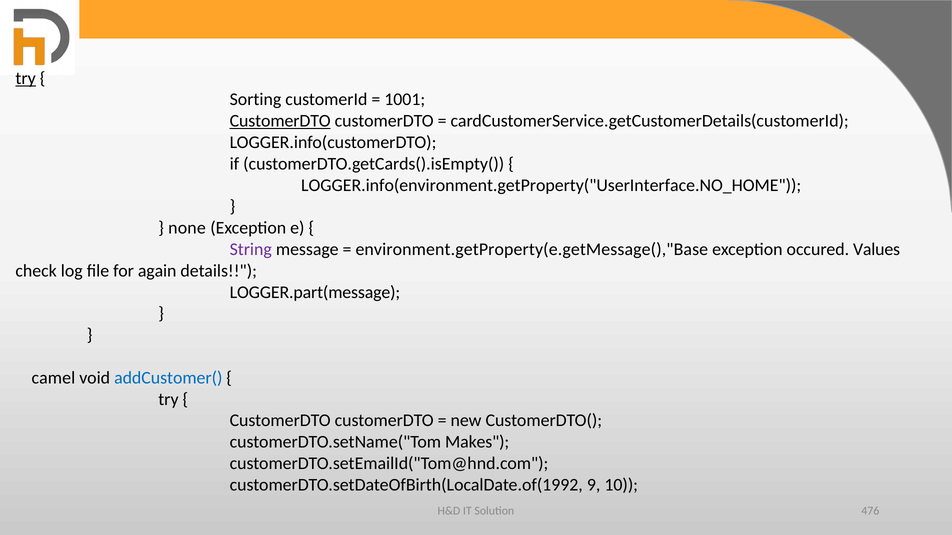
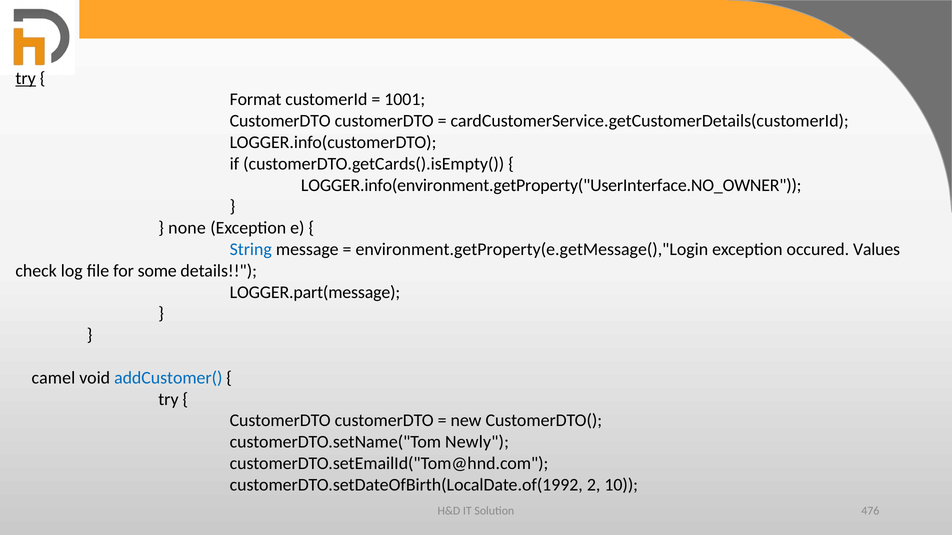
Sorting: Sorting -> Format (256, 100)
CustomerDTO underline: present -> none (280, 121)
LOGGER.info(environment.getProperty("UserInterface.NO_HOME: LOGGER.info(environment.getProperty("UserInterface.NO_HOME -> LOGGER.info(environment.getProperty("UserInterface.NO_OWNER (551, 185)
String colour: purple -> blue (251, 250)
environment.getProperty(e.getMessage(),"Base: environment.getProperty(e.getMessage(),"Base -> environment.getProperty(e.getMessage(),"Login (532, 250)
again: again -> some (157, 271)
Makes: Makes -> Newly (477, 442)
9: 9 -> 2 (594, 485)
